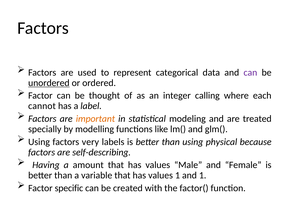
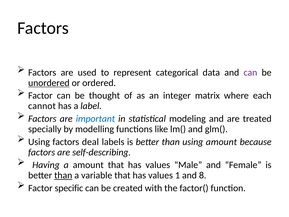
calling: calling -> matrix (207, 95)
important colour: orange -> blue (95, 119)
very: very -> deal (90, 142)
using physical: physical -> amount (221, 142)
than underline: none -> present (63, 175)
and 1: 1 -> 8 (203, 175)
